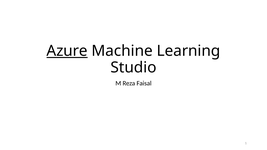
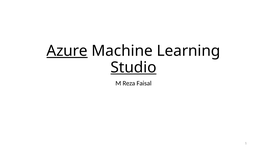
Studio underline: none -> present (133, 68)
